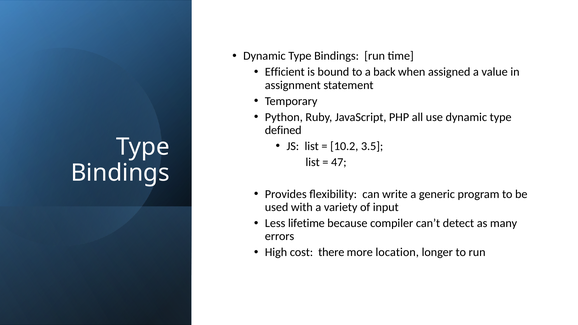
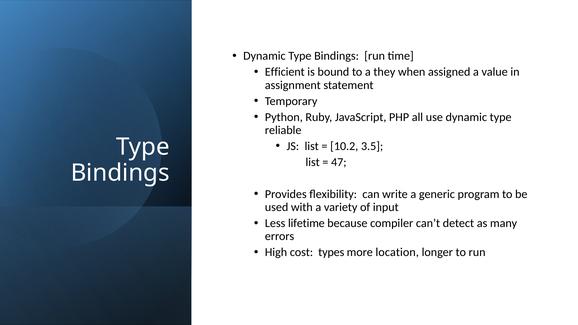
back: back -> they (384, 72)
defined: defined -> reliable (283, 130)
there: there -> types (331, 252)
